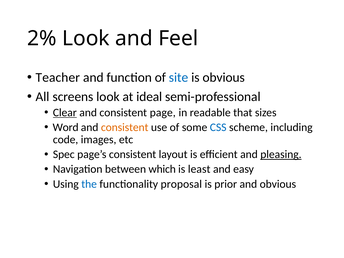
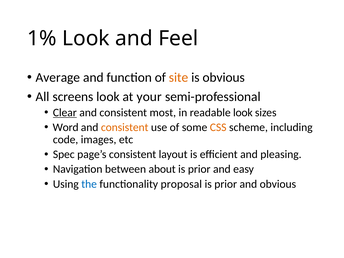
2%: 2% -> 1% (42, 39)
Teacher: Teacher -> Average (58, 78)
site colour: blue -> orange (179, 78)
ideal: ideal -> your (149, 97)
page: page -> most (163, 113)
readable that: that -> look (243, 113)
CSS colour: blue -> orange (218, 127)
pleasing underline: present -> none (281, 154)
which: which -> about (162, 169)
least: least -> prior (199, 169)
